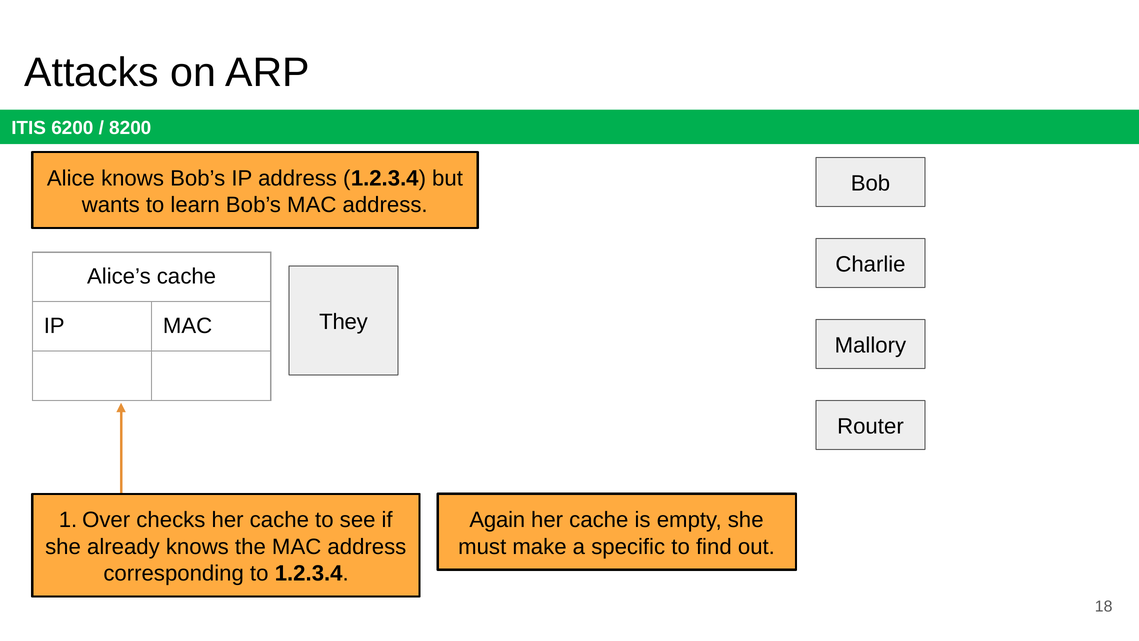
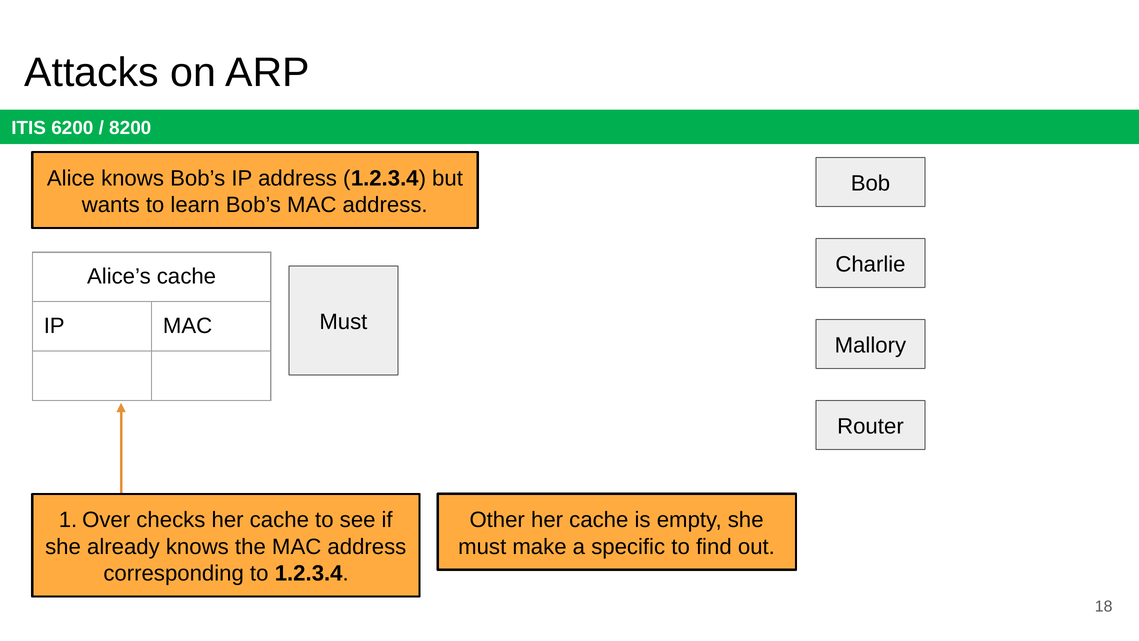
They: They -> Must (343, 322)
Again: Again -> Other (497, 520)
